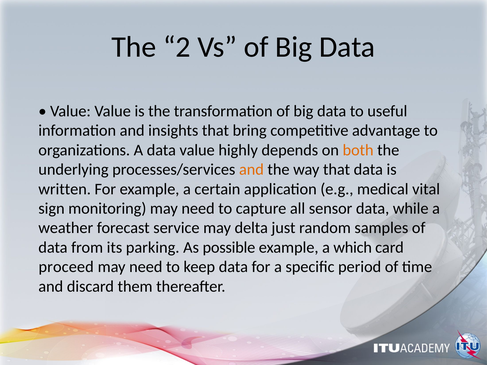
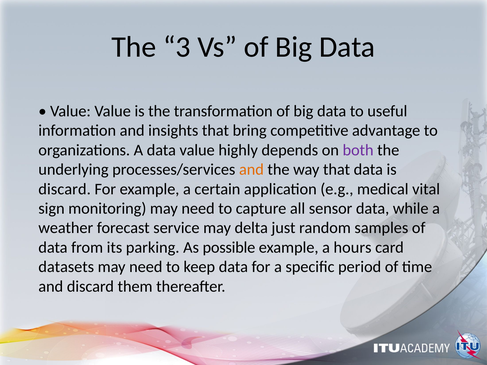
2: 2 -> 3 (177, 47)
both colour: orange -> purple (358, 150)
written: written -> discard (65, 189)
which: which -> hours (353, 248)
proceed: proceed -> datasets (66, 267)
